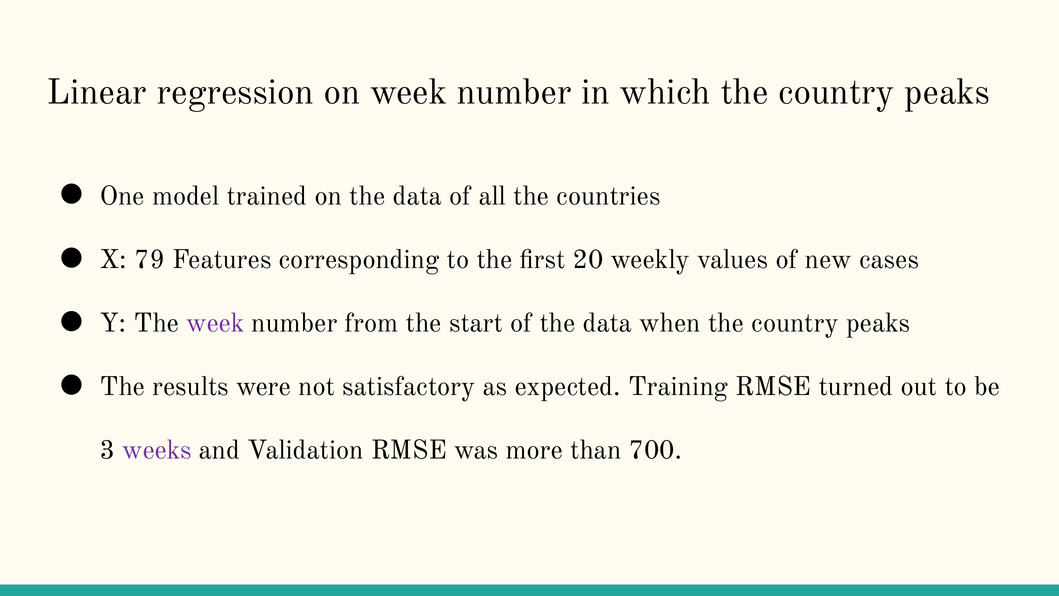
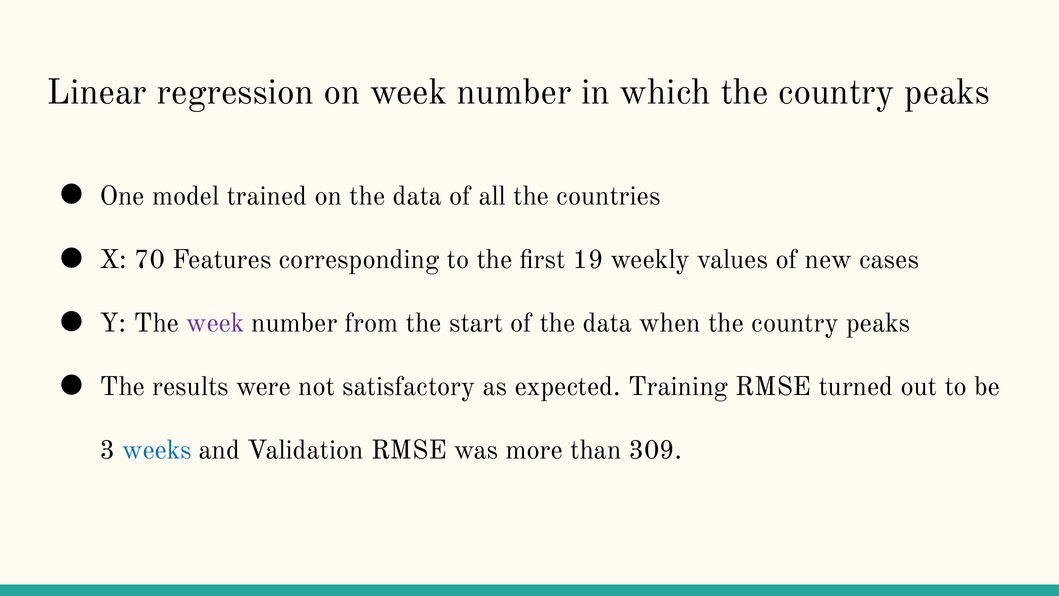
79: 79 -> 70 (150, 259)
20: 20 -> 19 (588, 259)
weeks colour: purple -> blue (157, 450)
700: 700 -> 309 (655, 450)
